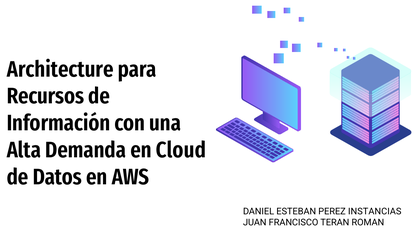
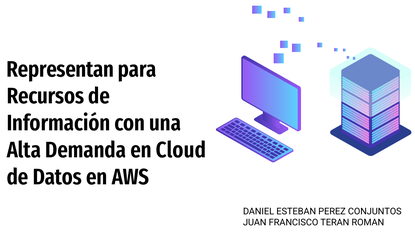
Architecture: Architecture -> Representan (60, 69)
INSTANCIAS: INSTANCIAS -> CONJUNTOS (375, 212)
